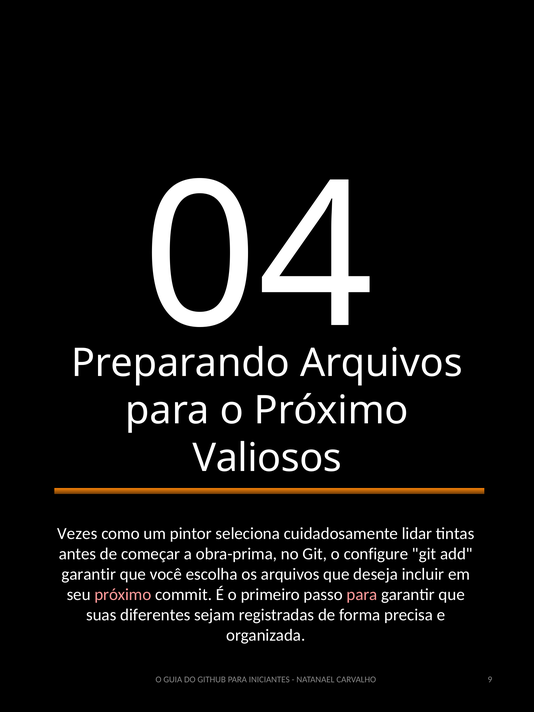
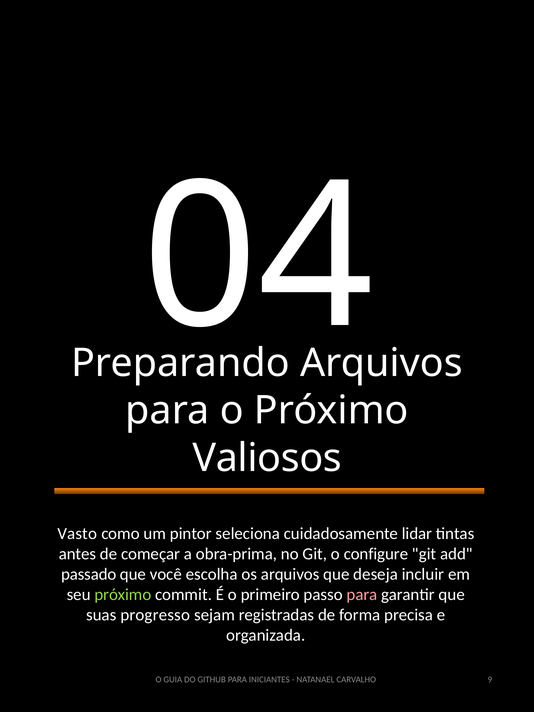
Vezes: Vezes -> Vasto (77, 533)
garantir: garantir -> passado (89, 574)
próximo colour: pink -> light green (123, 594)
diferentes: diferentes -> progresso (155, 615)
